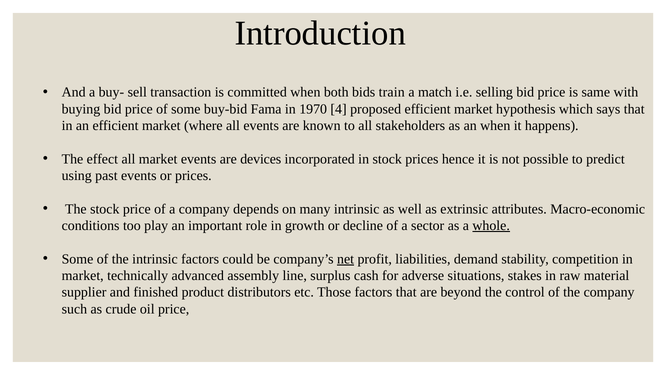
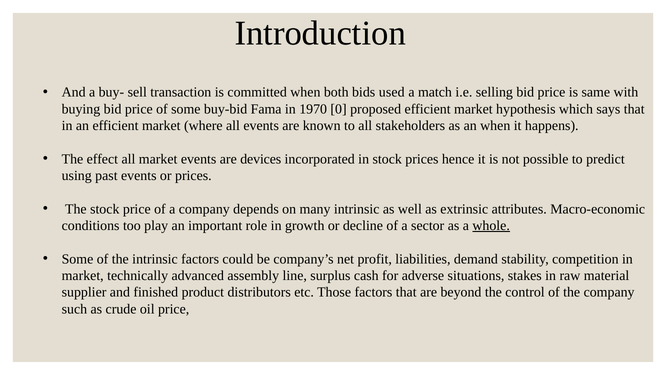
train: train -> used (392, 92)
4: 4 -> 0 (339, 109)
net underline: present -> none (346, 259)
